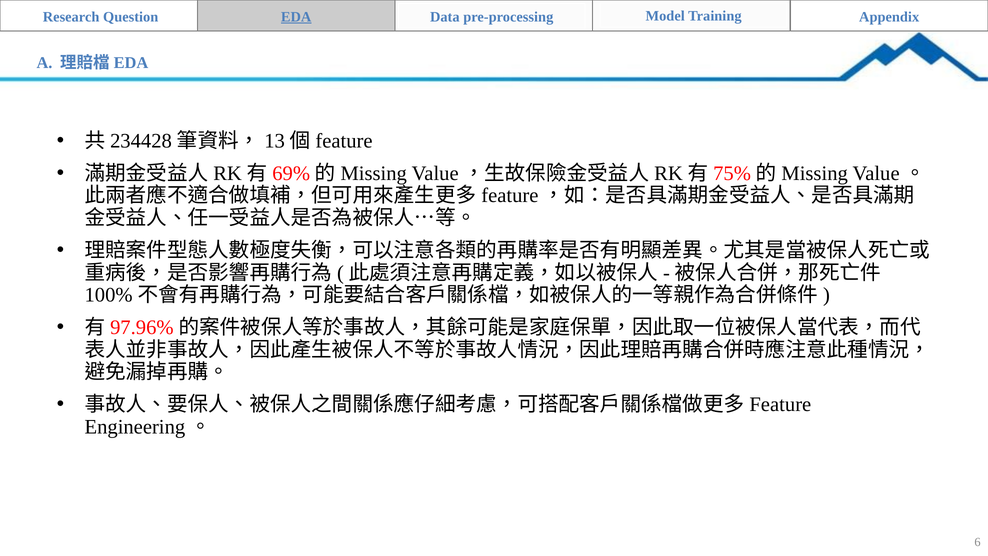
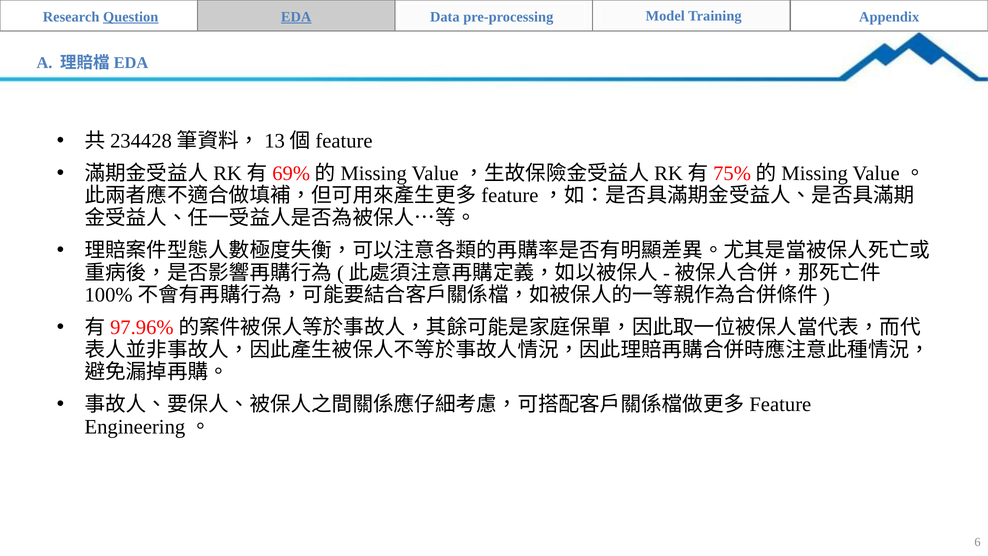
Question underline: none -> present (131, 17)
